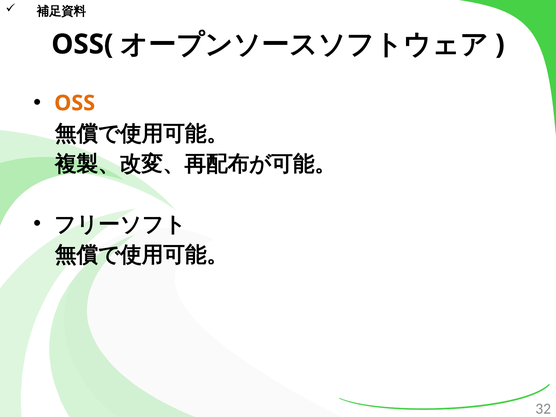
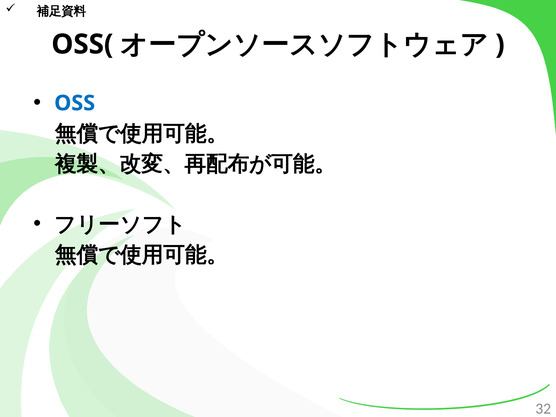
OSS colour: orange -> blue (75, 103)
